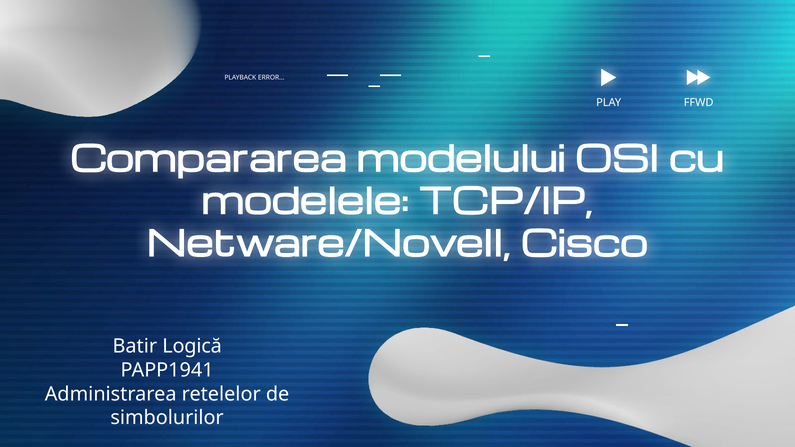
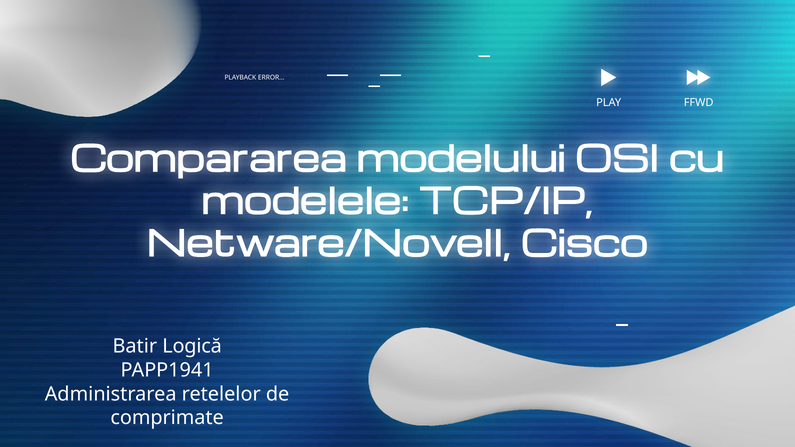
simbolurilor: simbolurilor -> comprimate (167, 418)
